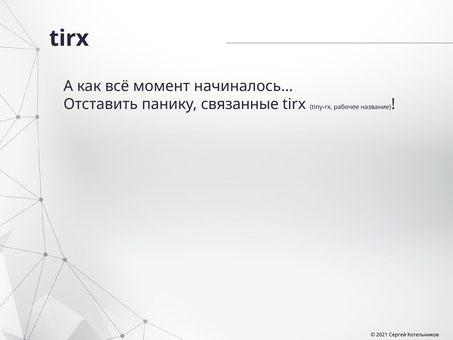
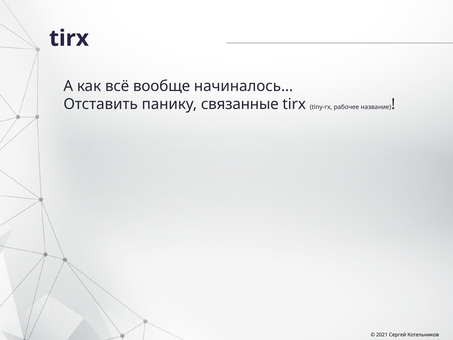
момент: момент -> вообще (162, 86)
